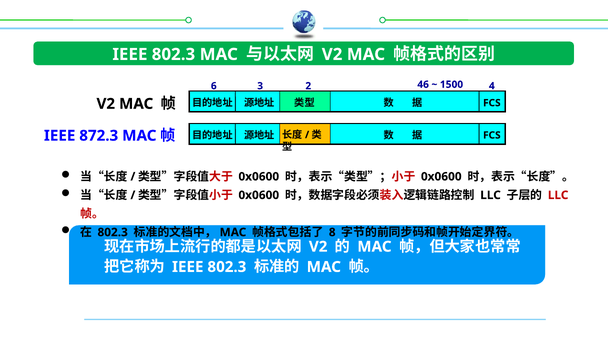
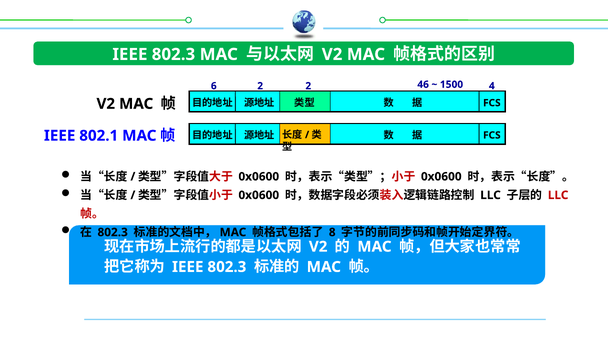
6 3: 3 -> 2 (260, 86)
872.3: 872.3 -> 802.1 (99, 136)
